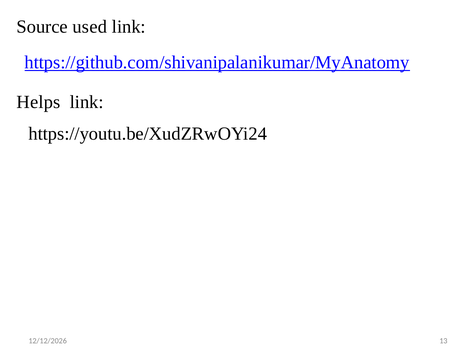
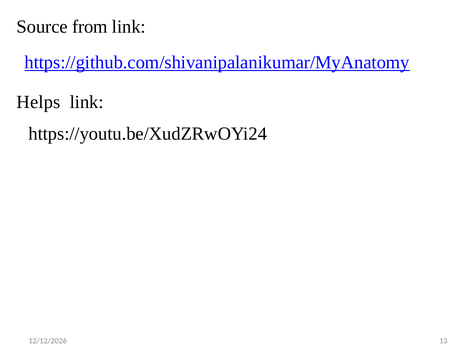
used: used -> from (90, 27)
